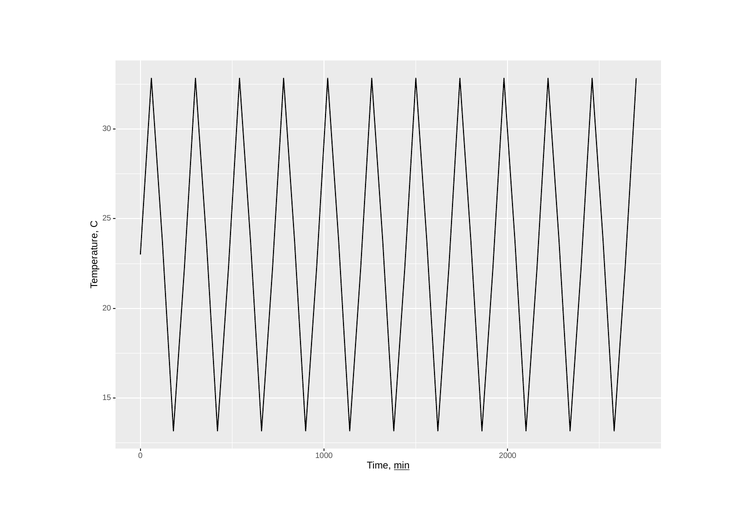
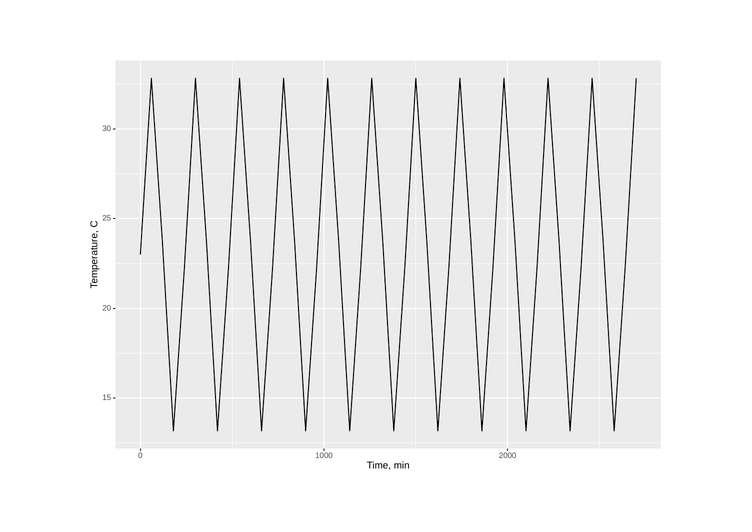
min underline: present -> none (402, 465)
